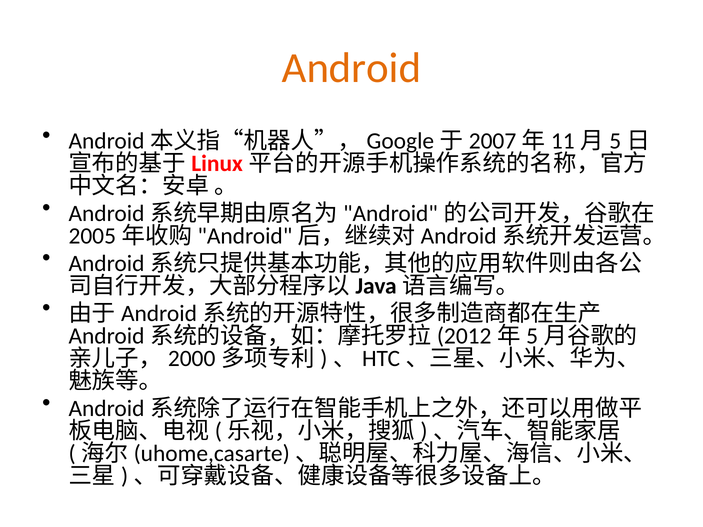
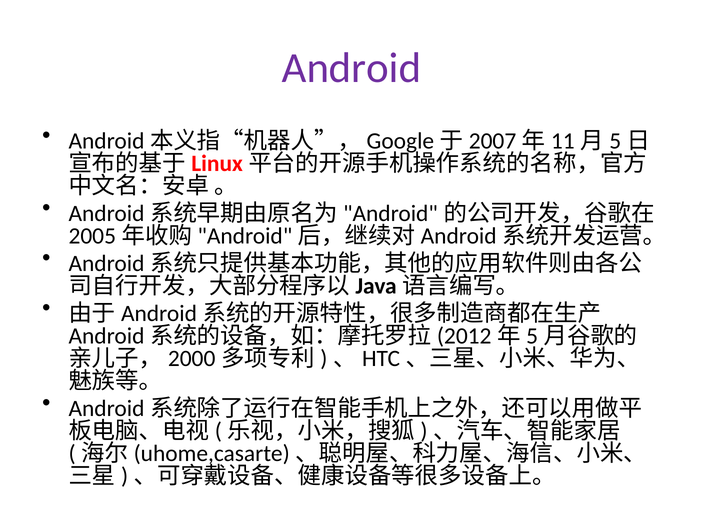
Android colour: orange -> purple (351, 68)
